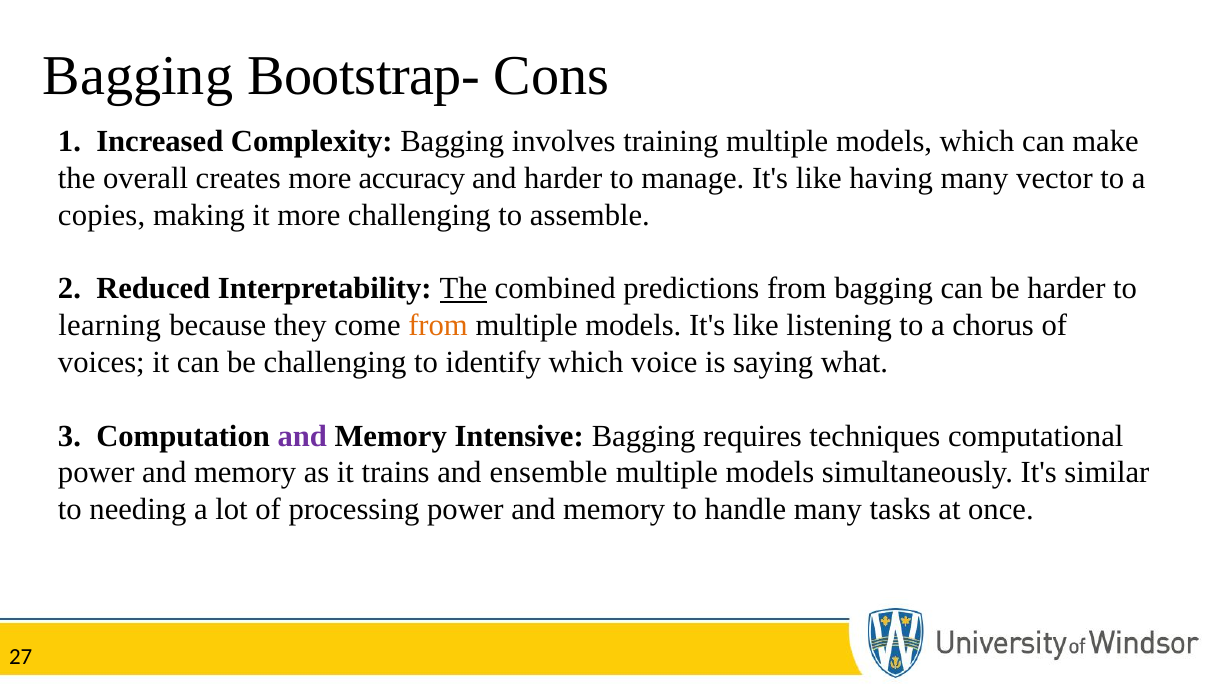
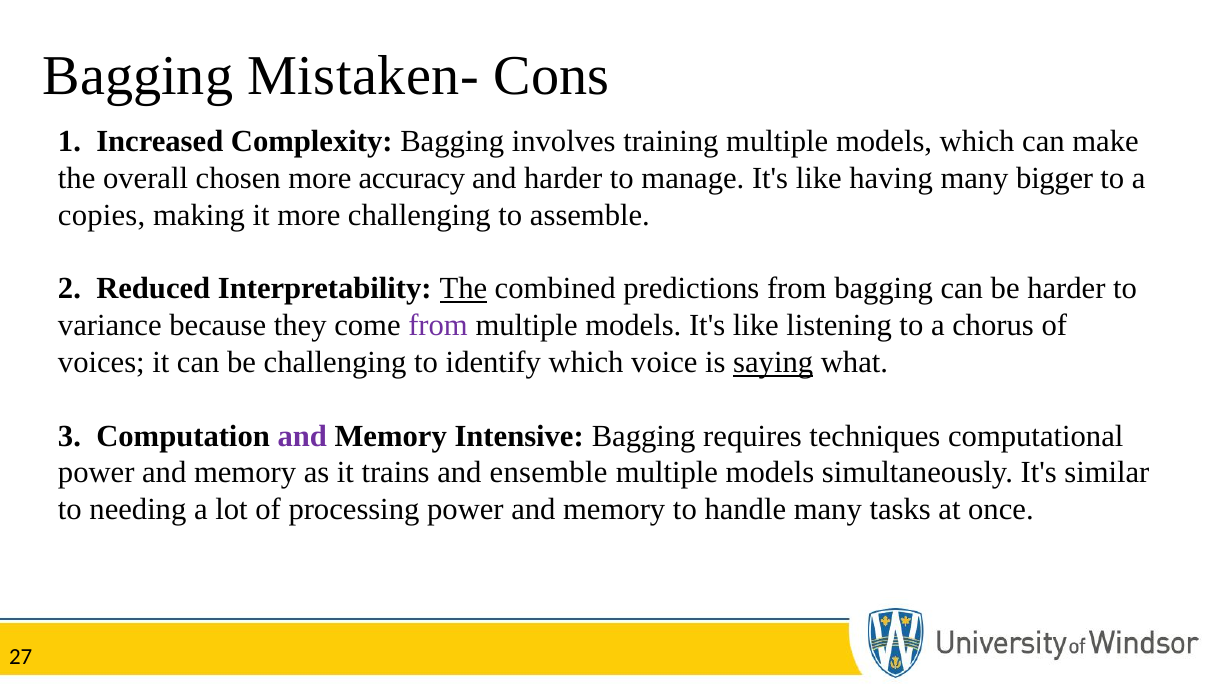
Bootstrap-: Bootstrap- -> Mistaken- (363, 76)
creates: creates -> chosen (238, 178)
vector: vector -> bigger (1055, 178)
learning: learning -> variance (110, 325)
from colour: orange -> purple (438, 325)
saying underline: none -> present (773, 362)
